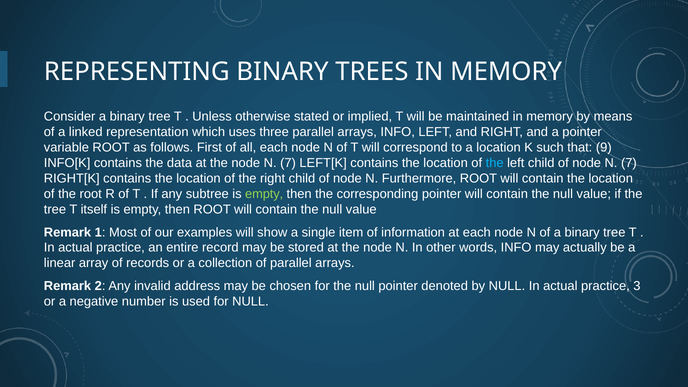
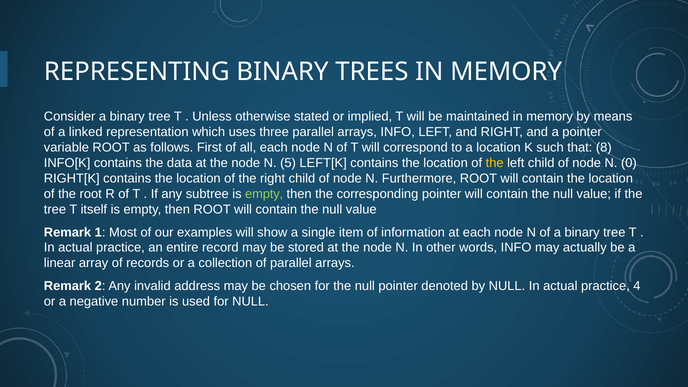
9: 9 -> 8 (604, 148)
the node N 7: 7 -> 5 (288, 163)
the colour: light blue -> yellow (495, 163)
of node N 7: 7 -> 0 (629, 163)
3: 3 -> 4 (637, 286)
